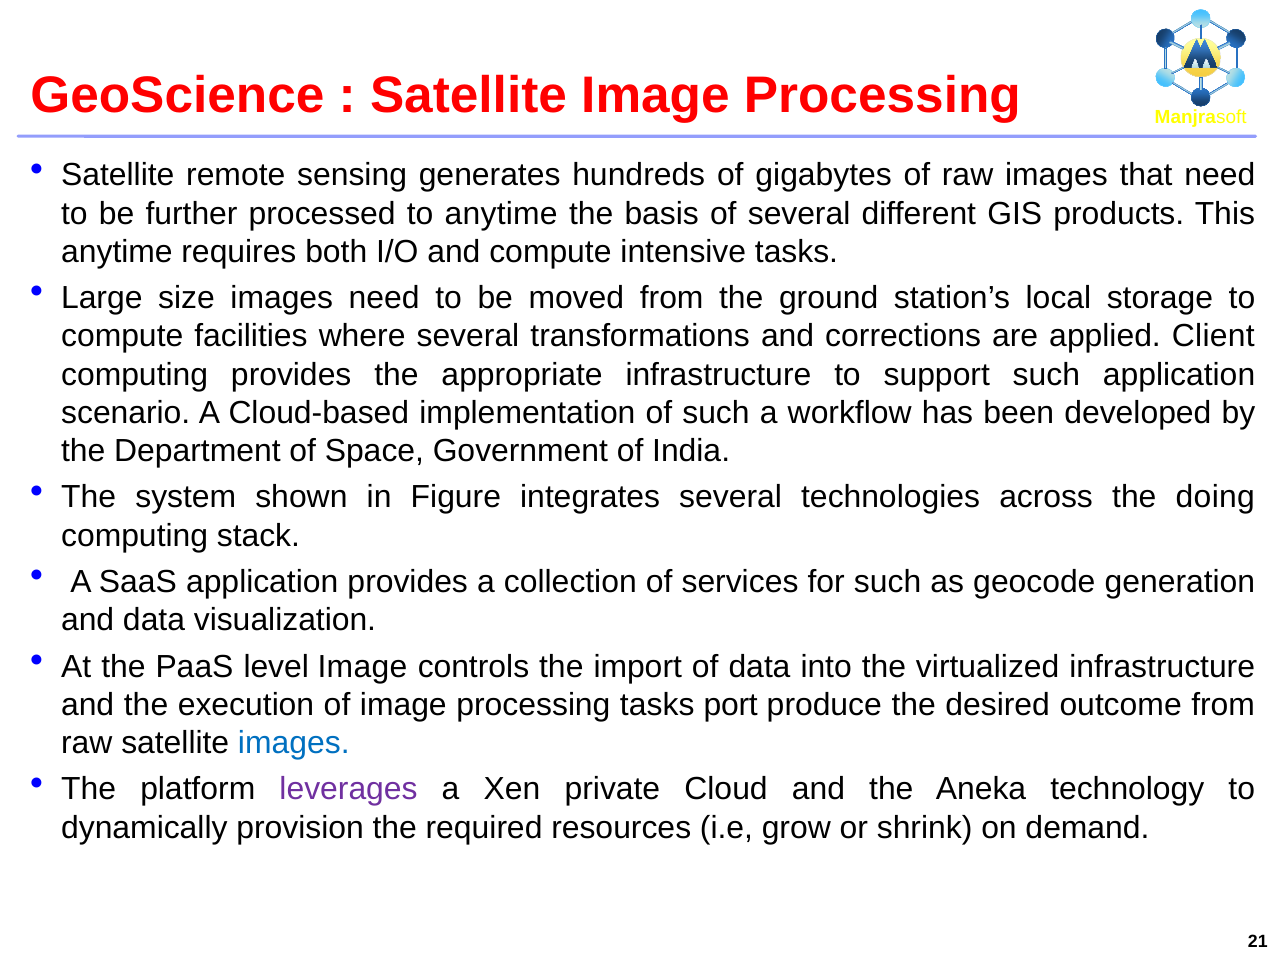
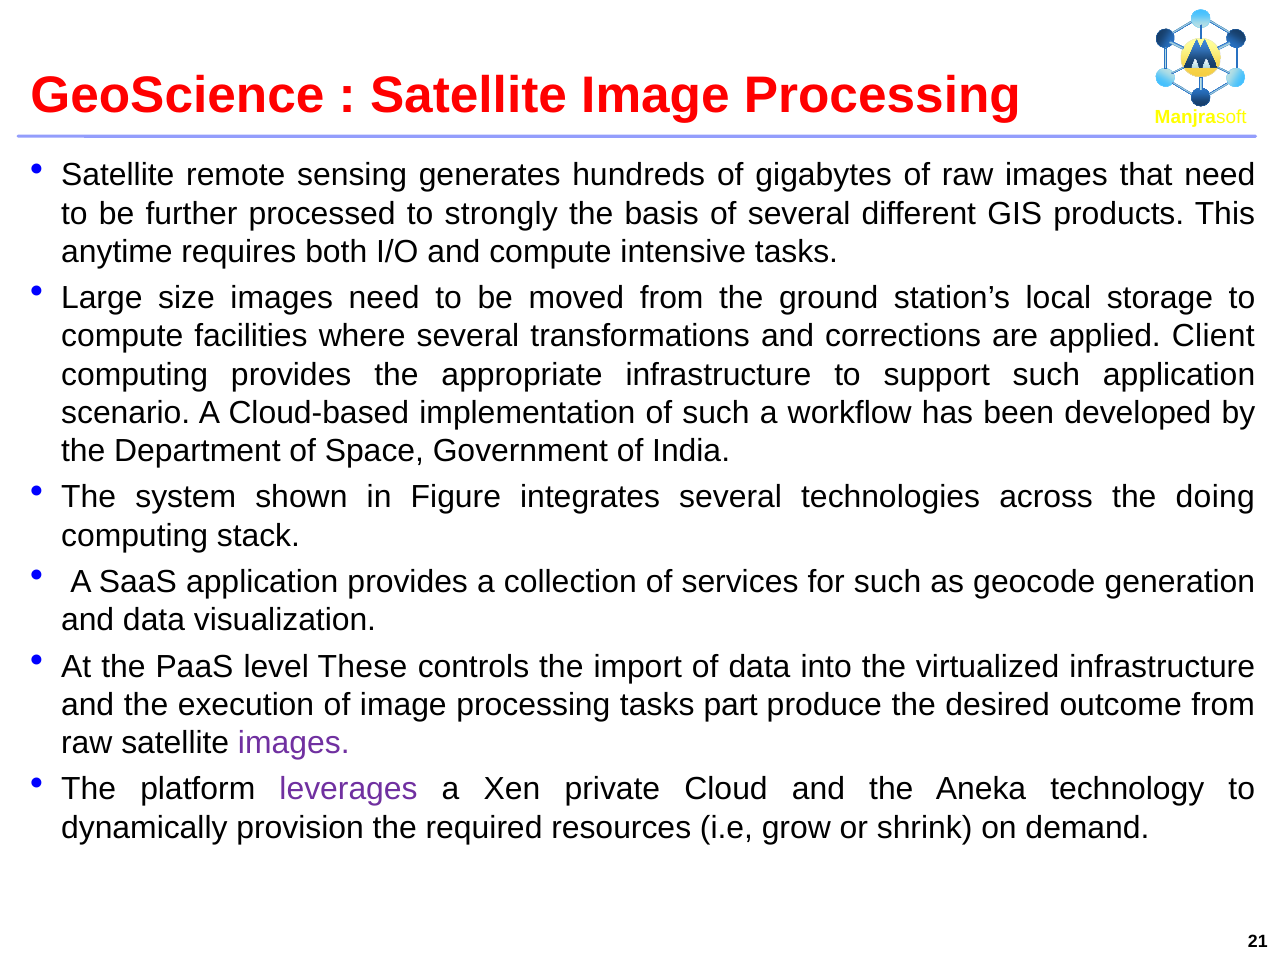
to anytime: anytime -> strongly (501, 213)
level Image: Image -> These (362, 666)
port: port -> part (731, 704)
images colour: blue -> purple (294, 742)
